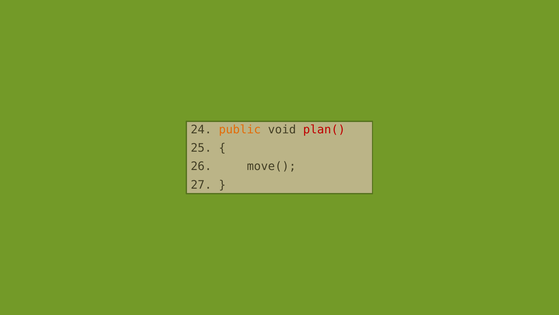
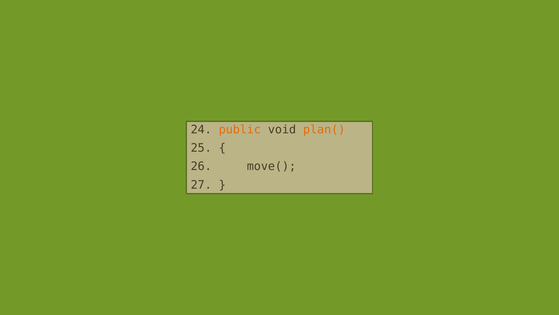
plan( colour: red -> orange (324, 129)
